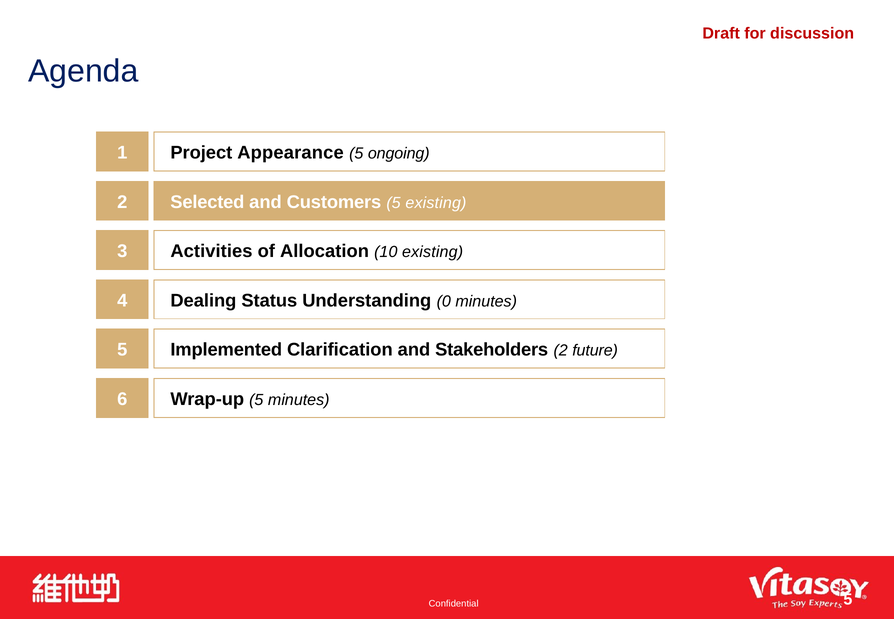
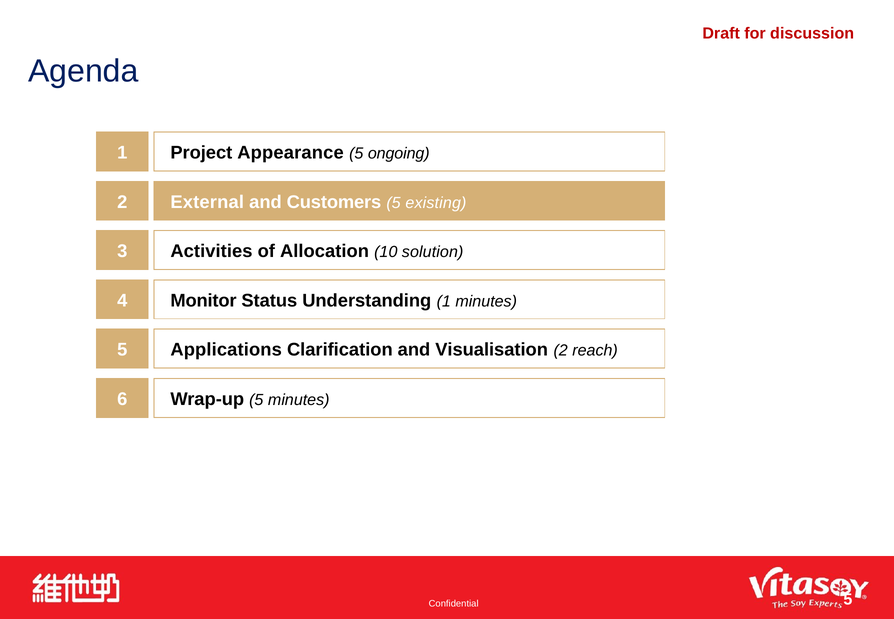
Selected: Selected -> External (207, 202)
10 existing: existing -> solution (433, 252)
Dealing: Dealing -> Monitor (203, 301)
Understanding 0: 0 -> 1 (444, 301)
Implemented: Implemented -> Applications (226, 350)
Stakeholders: Stakeholders -> Visualisation (492, 350)
future: future -> reach (595, 351)
